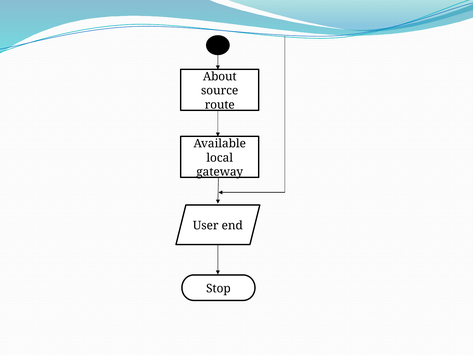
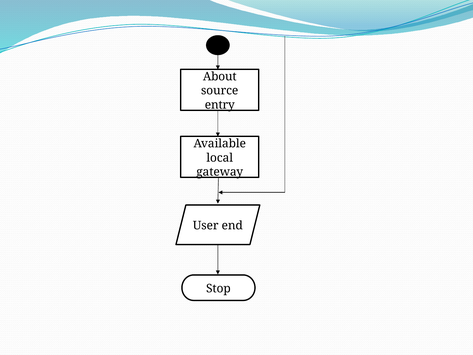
route: route -> entry (220, 105)
